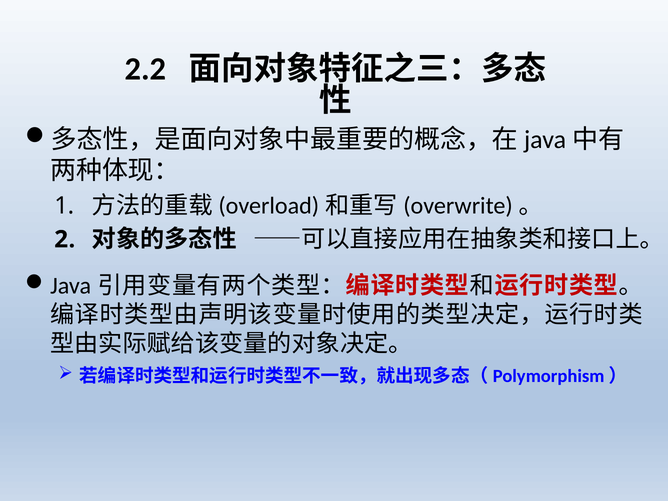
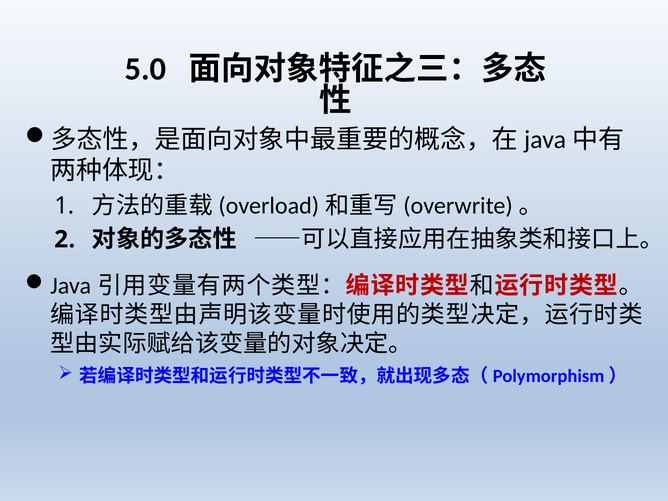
2.2: 2.2 -> 5.0 (146, 69)
